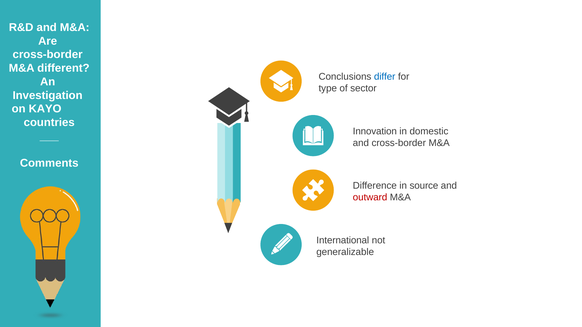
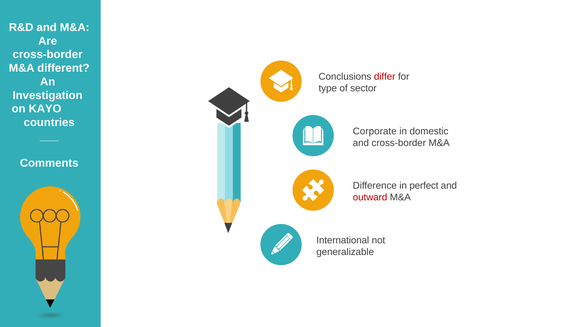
differ colour: blue -> red (385, 77)
Innovation: Innovation -> Corporate (375, 131)
source: source -> perfect (424, 186)
